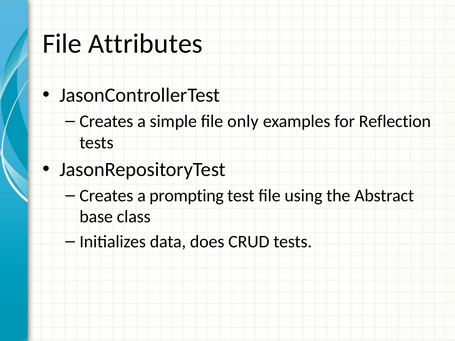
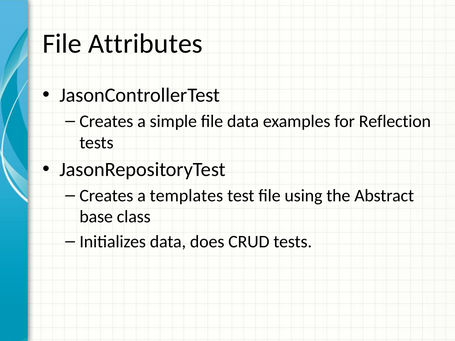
file only: only -> data (243, 121)
prompting: prompting -> templates (186, 196)
